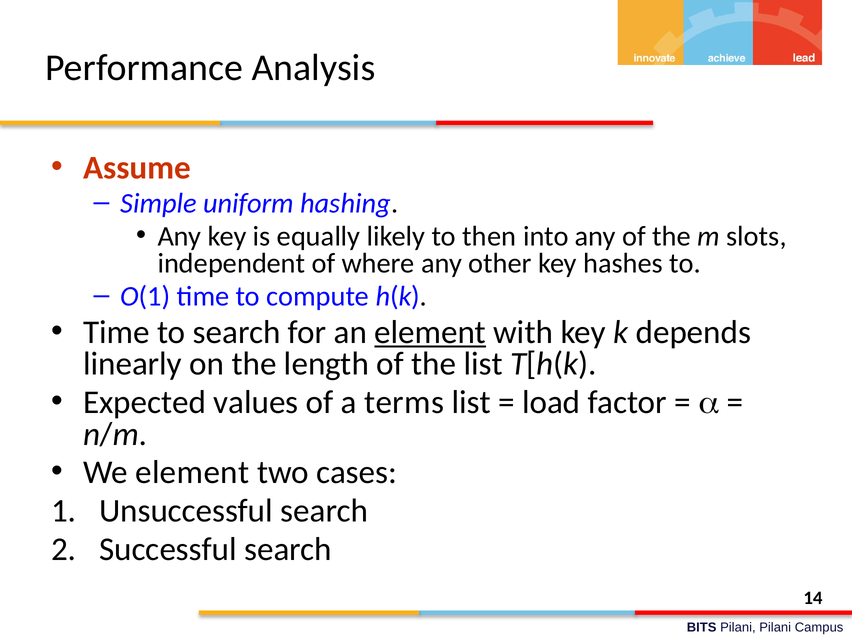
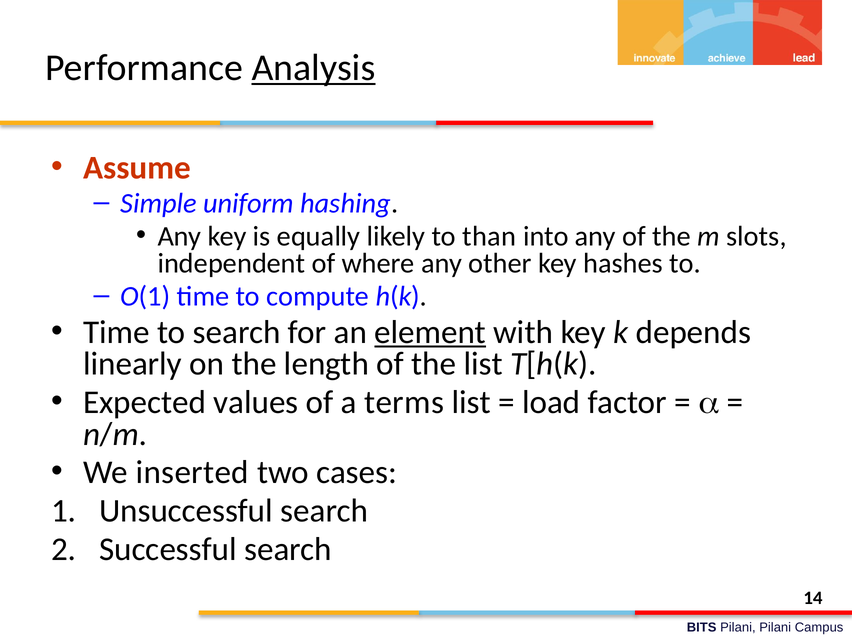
Analysis underline: none -> present (313, 68)
then: then -> than (489, 236)
We element: element -> inserted (192, 472)
